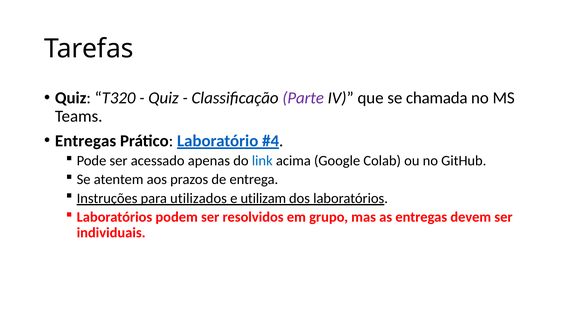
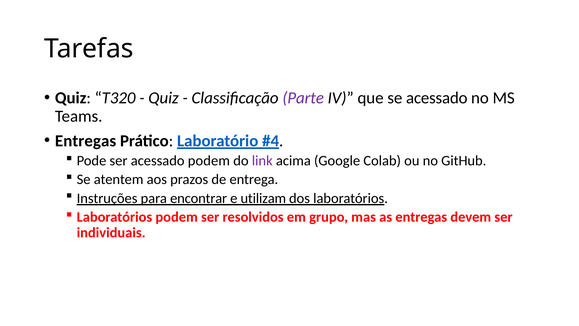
se chamada: chamada -> acessado (437, 98)
acessado apenas: apenas -> podem (209, 161)
link colour: blue -> purple (262, 161)
utilizados: utilizados -> encontrar (199, 198)
